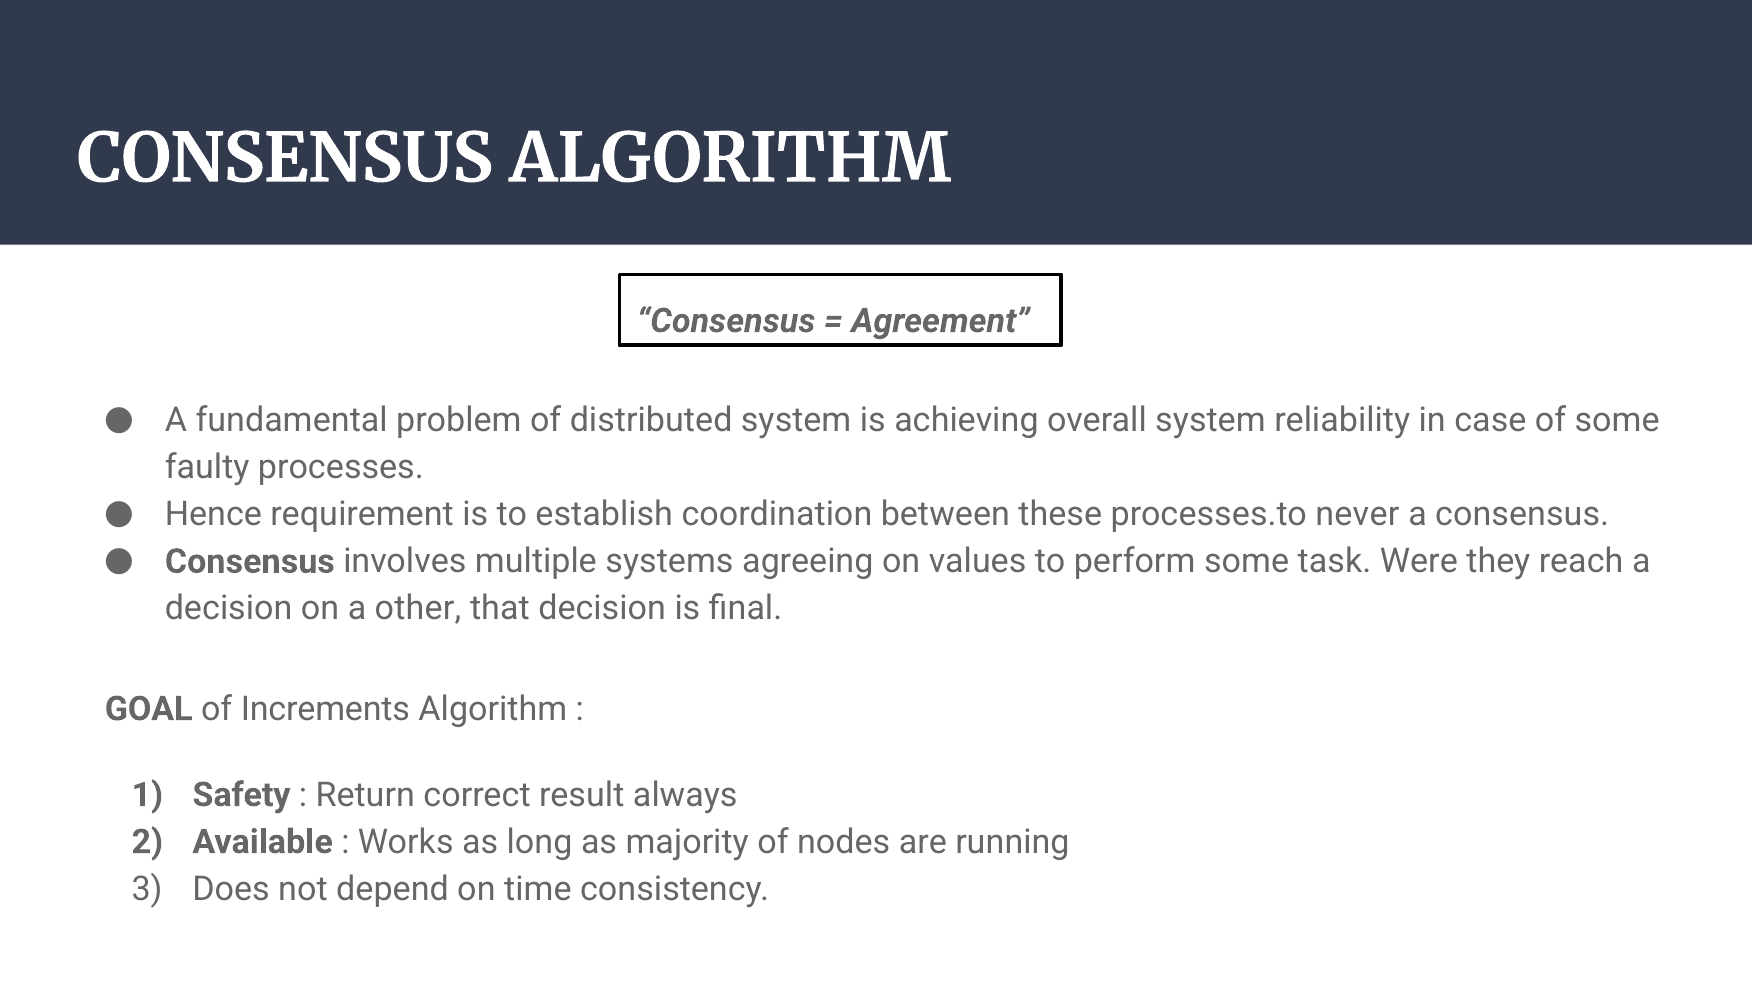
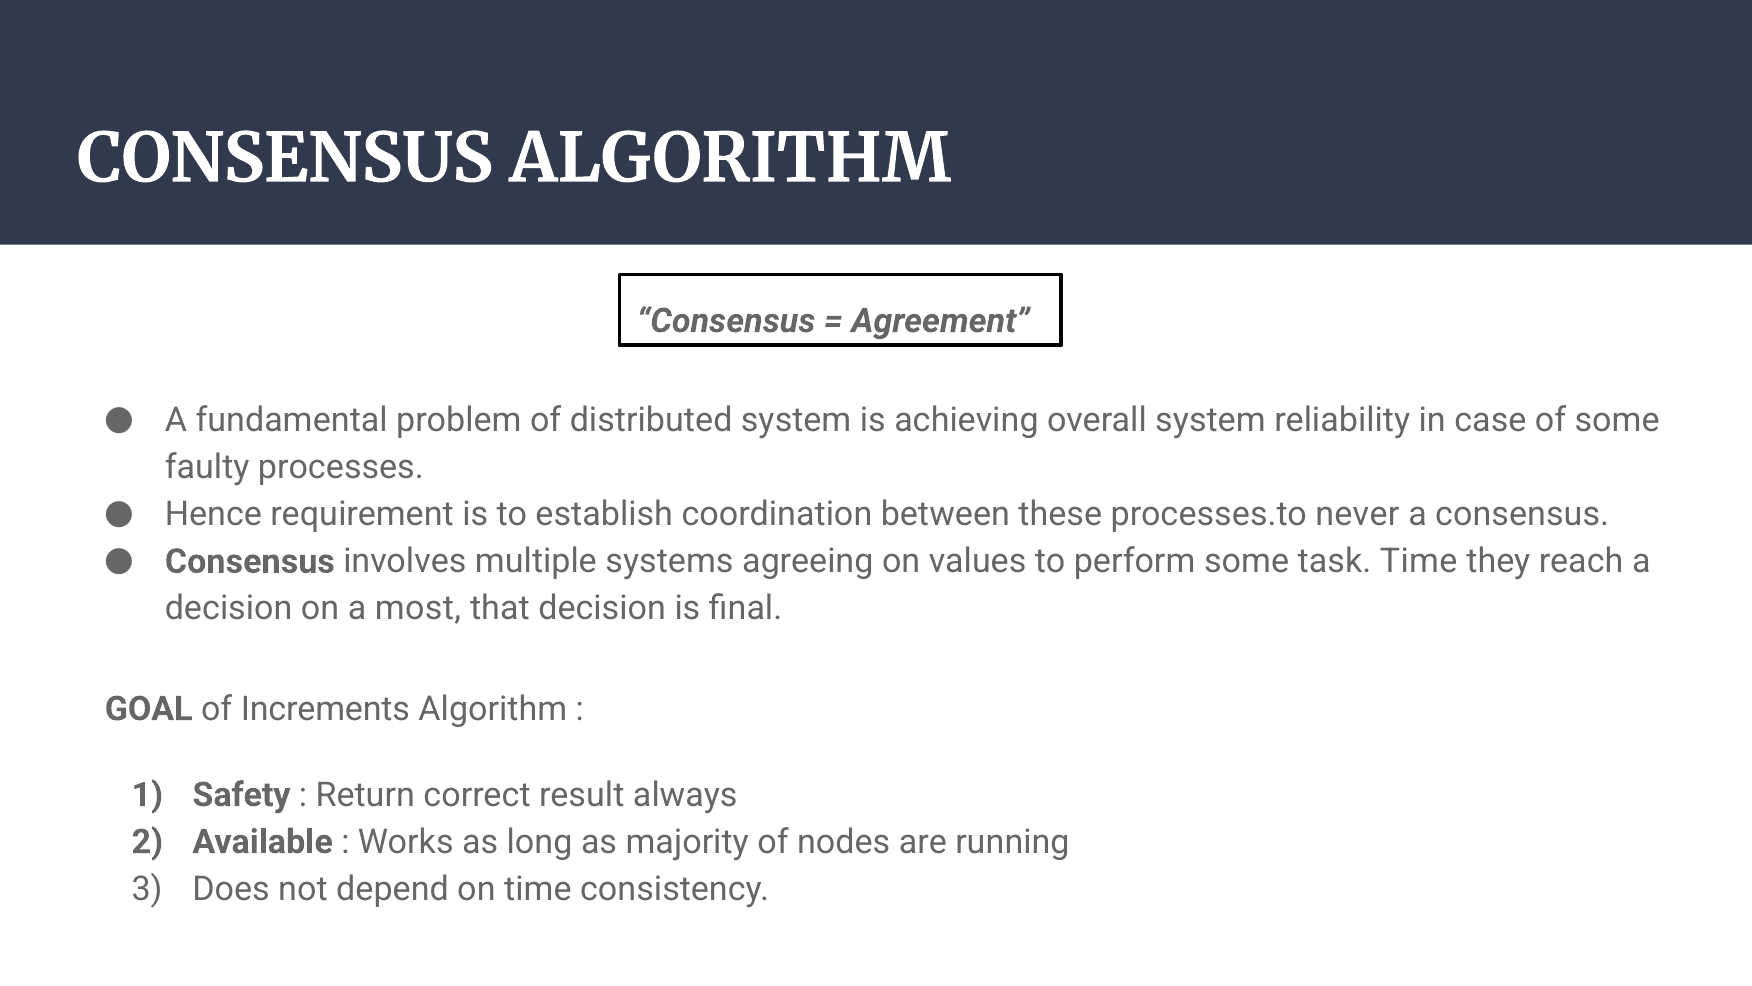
task Were: Were -> Time (1419, 561)
other: other -> most (418, 608)
